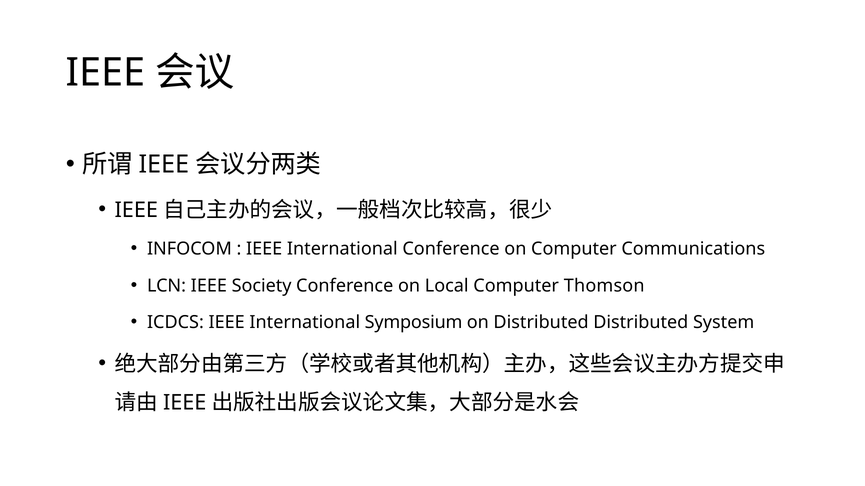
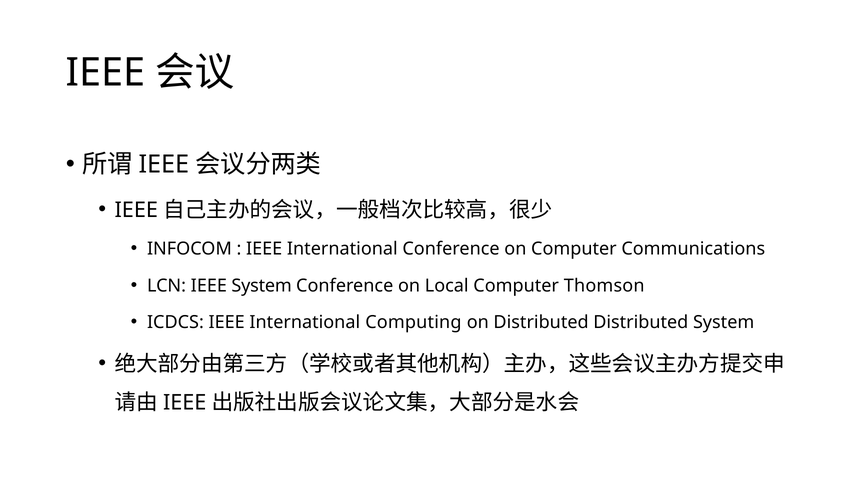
IEEE Society: Society -> System (262, 286)
Symposium: Symposium -> Computing (413, 323)
